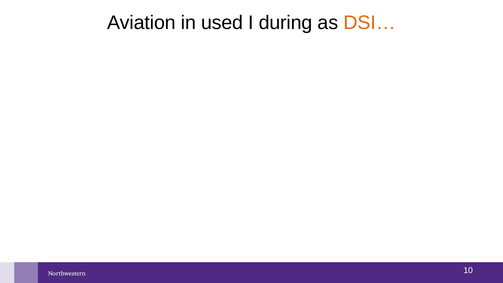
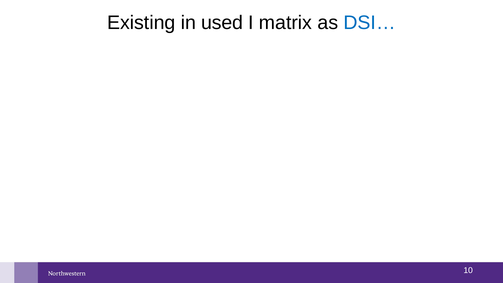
Aviation: Aviation -> Existing (141, 23)
during: during -> matrix (286, 23)
DSI… colour: orange -> blue (370, 23)
